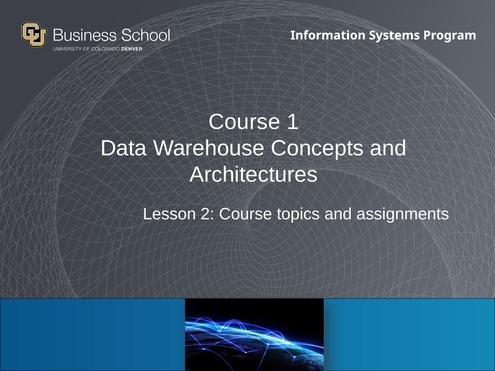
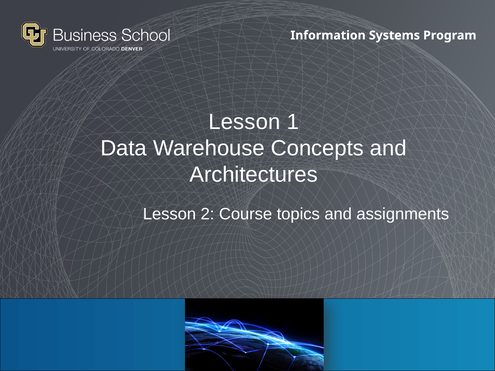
Course: Course -> Lesson (244, 122)
